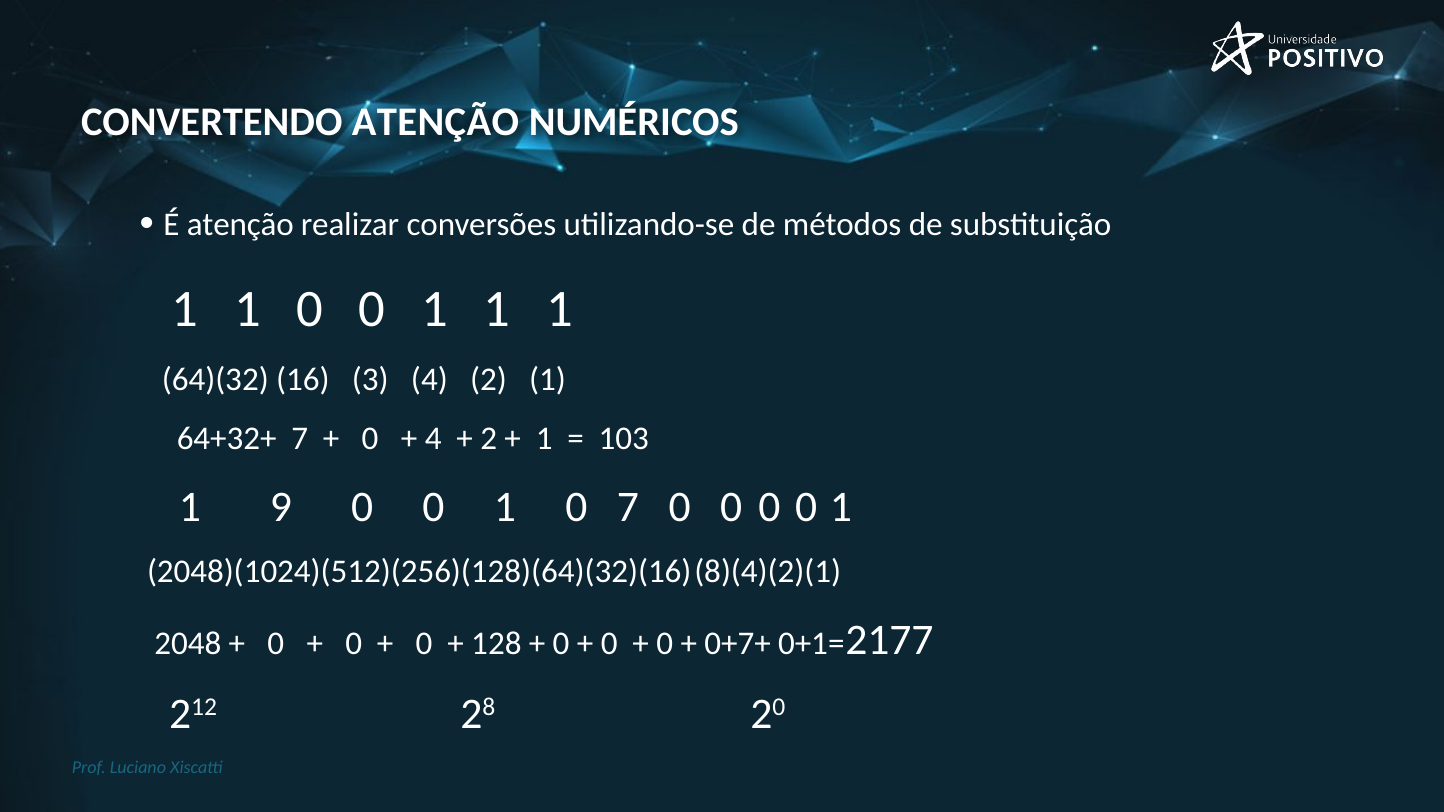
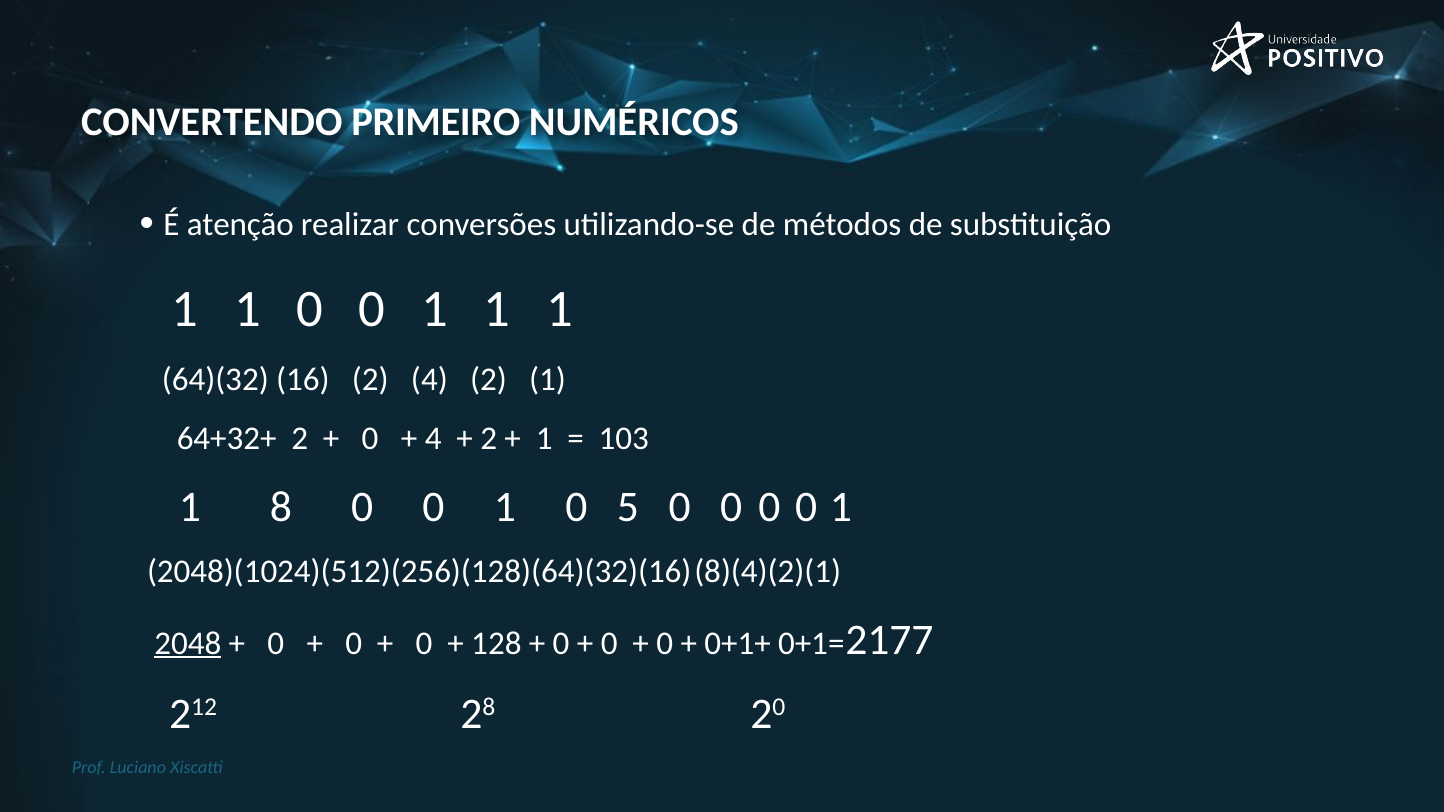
CONVERTENDO ATENÇÃO: ATENÇÃO -> PRIMEIRO (436, 122)
16 3: 3 -> 2 (370, 380)
64+32+ 7: 7 -> 2 (300, 438)
9: 9 -> 8 (281, 507)
0 7: 7 -> 5 (628, 507)
2048 underline: none -> present (188, 643)
0+7+: 0+7+ -> 0+1+ (738, 643)
